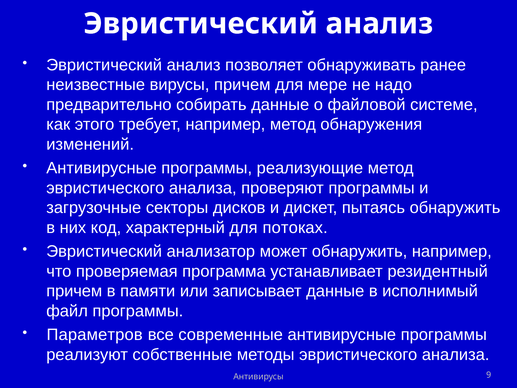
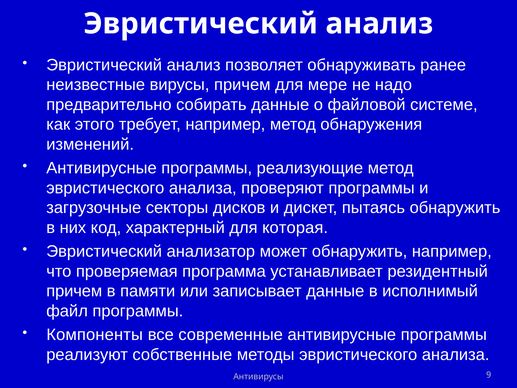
потоках: потоках -> которая (295, 227)
Параметров: Параметров -> Компоненты (95, 335)
